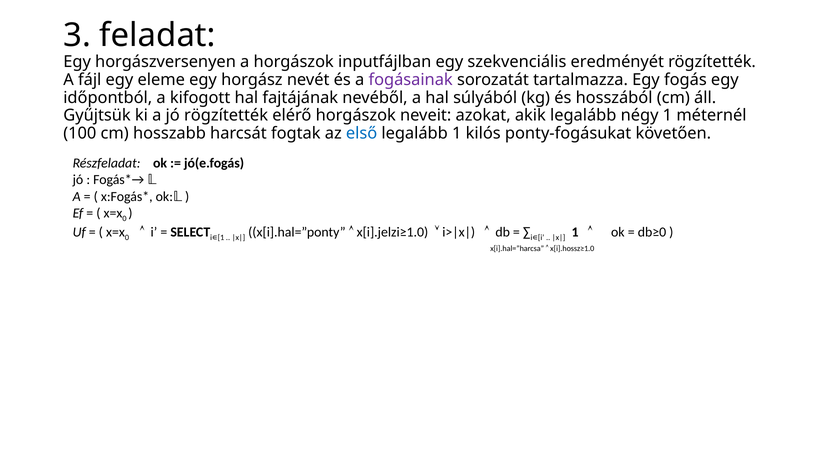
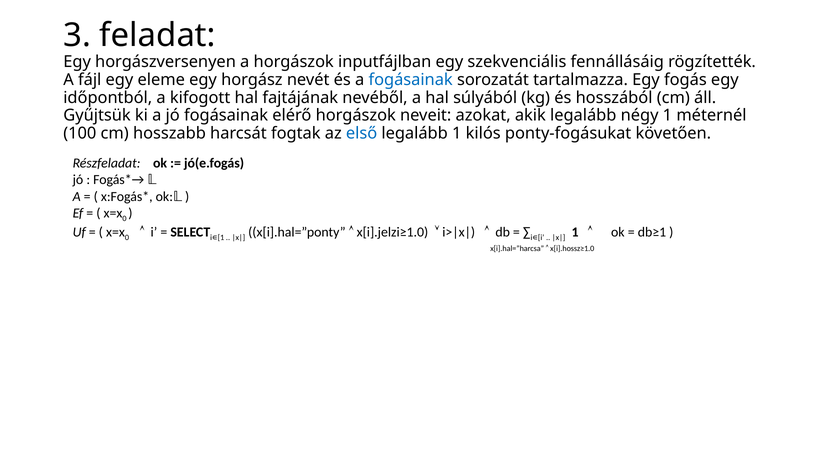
eredményét: eredményét -> fennállásáig (617, 62)
fogásainak colour: purple -> blue (411, 80)
jó rögzítették: rögzítették -> fogásainak (226, 115)
db≥0: db≥0 -> db≥1 (652, 232)
